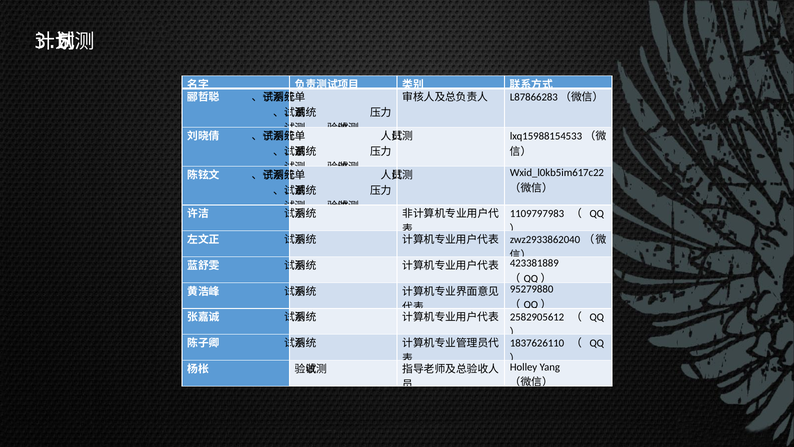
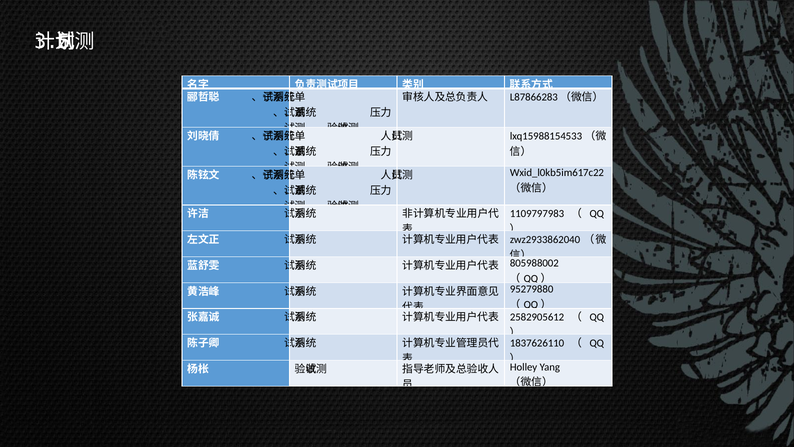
423381889: 423381889 -> 805988002 (534, 263)
